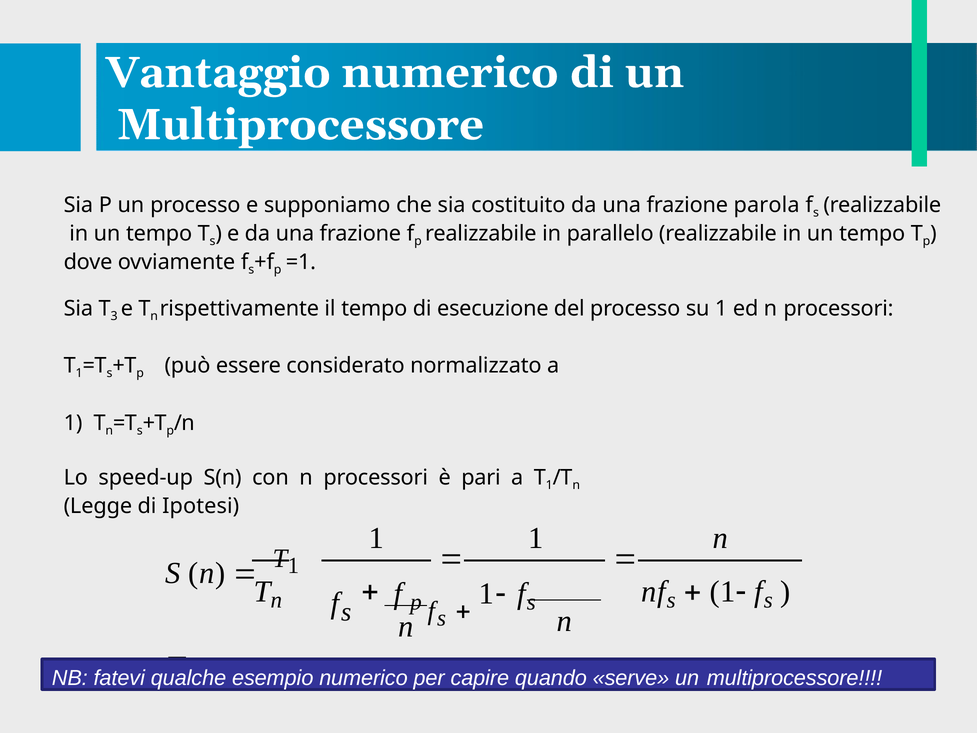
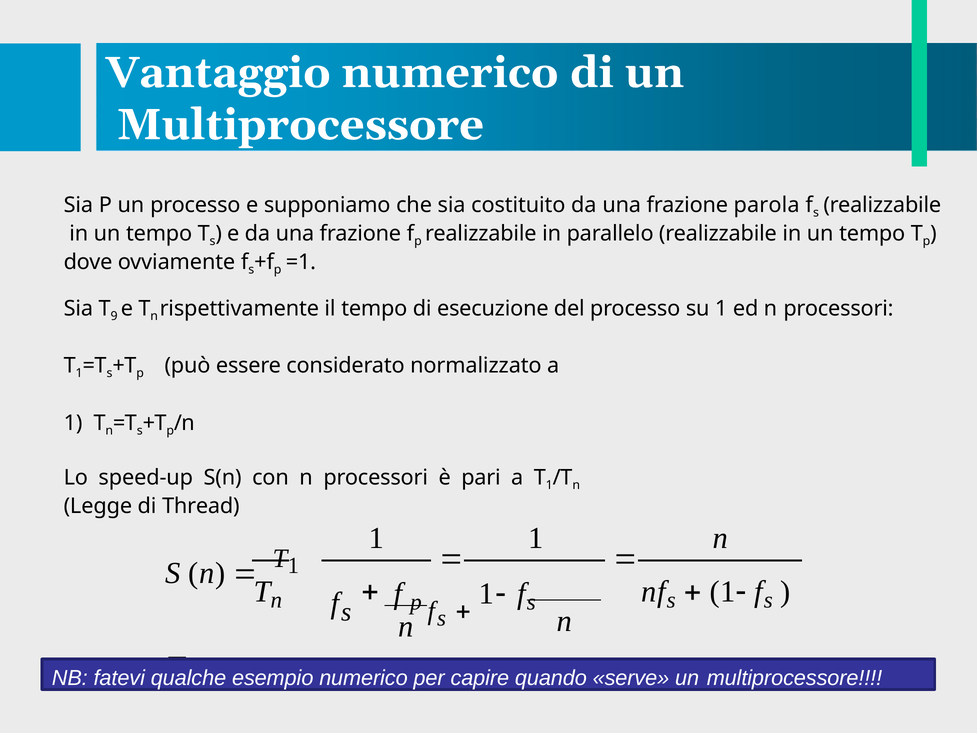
3: 3 -> 9 (114, 316)
Ipotesi: Ipotesi -> Thread (201, 506)
